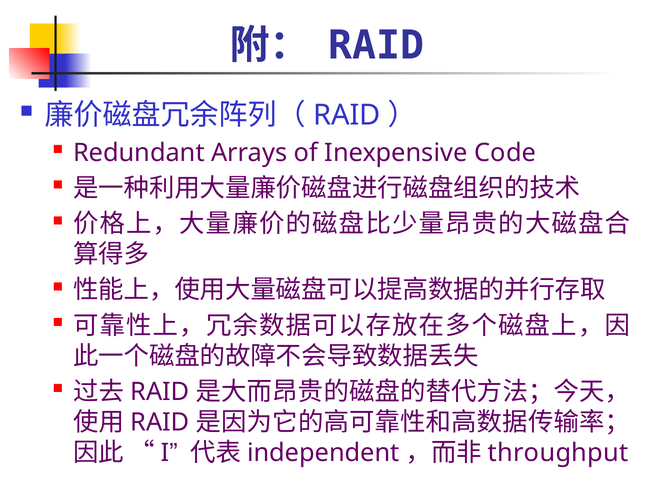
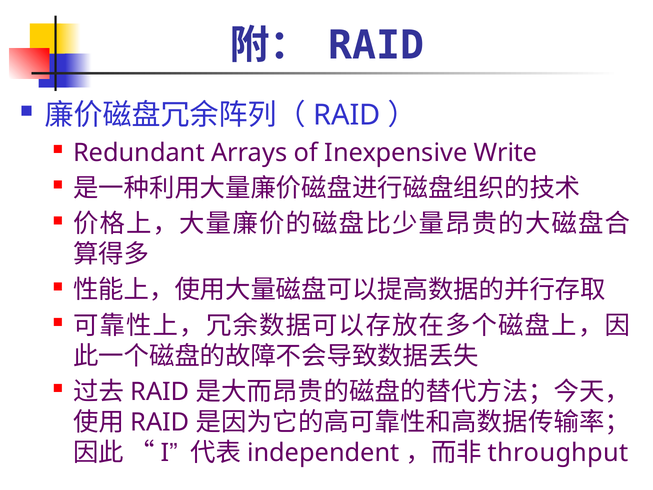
Code: Code -> Write (505, 153)
